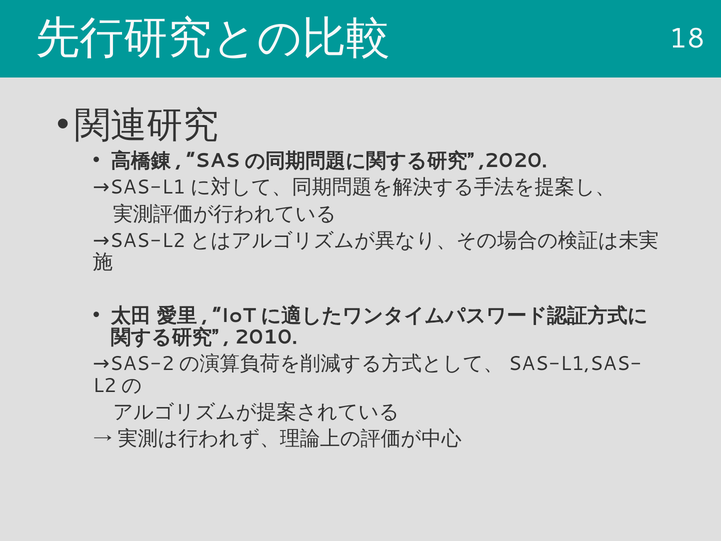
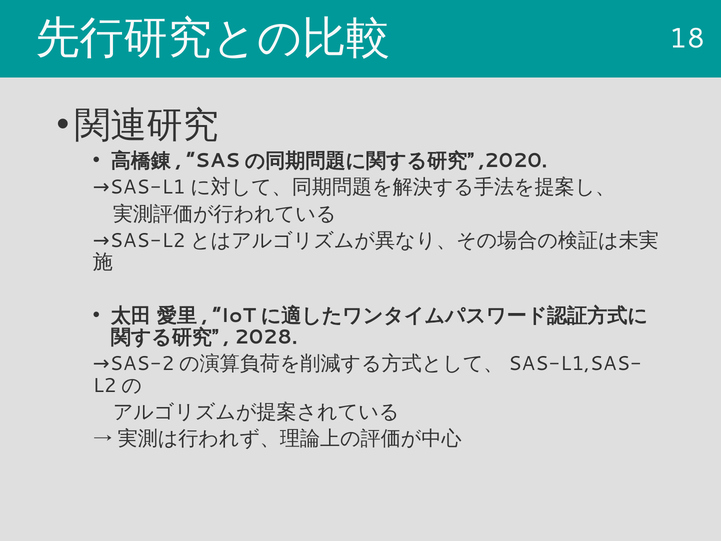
2010: 2010 -> 2028 (266, 337)
